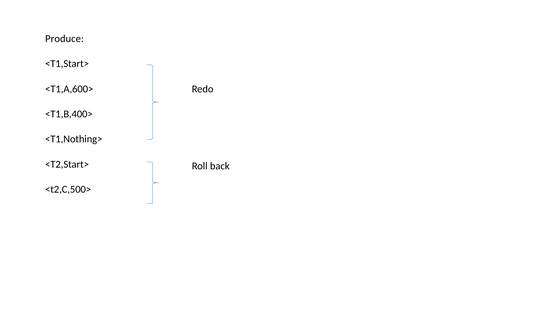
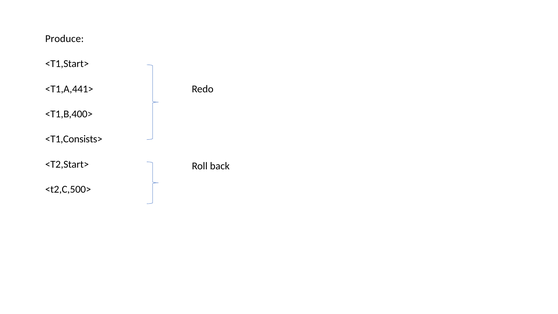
<T1,A,600>: <T1,A,600> -> <T1,A,441> (69, 89)
<T1,Nothing>: <T1,Nothing> -> <T1,Consists> (74, 139)
